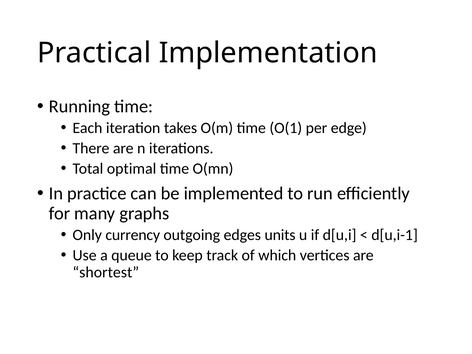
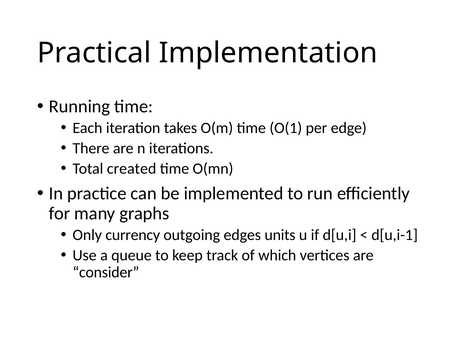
optimal: optimal -> created (132, 169)
shortest: shortest -> consider (106, 272)
